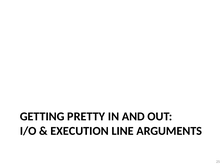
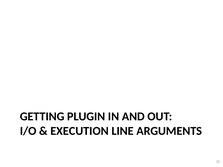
PRETTY: PRETTY -> PLUGIN (86, 117)
